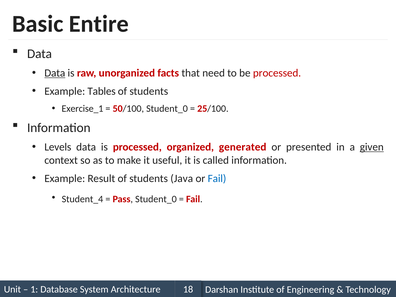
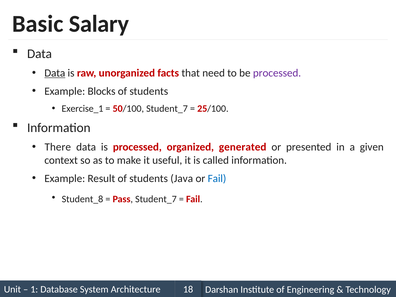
Entire: Entire -> Salary (99, 24)
processed colour: red -> purple (277, 73)
Tables: Tables -> Blocks (102, 91)
50/100 Student_0: Student_0 -> Student_7 (167, 109)
Levels: Levels -> There (58, 147)
given underline: present -> none (372, 147)
Student_4: Student_4 -> Student_8 (82, 199)
Pass Student_0: Student_0 -> Student_7 (156, 199)
